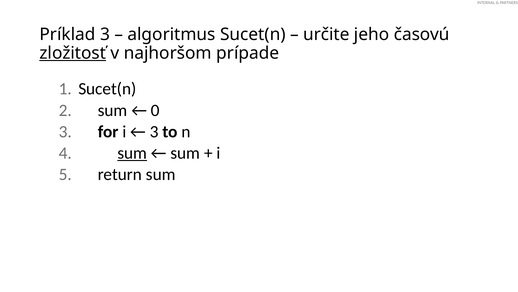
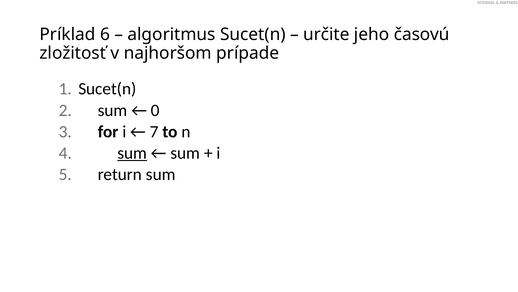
Príklad 3: 3 -> 6 (105, 34)
zložitosť underline: present -> none (73, 53)
3: 3 -> 7 (154, 131)
